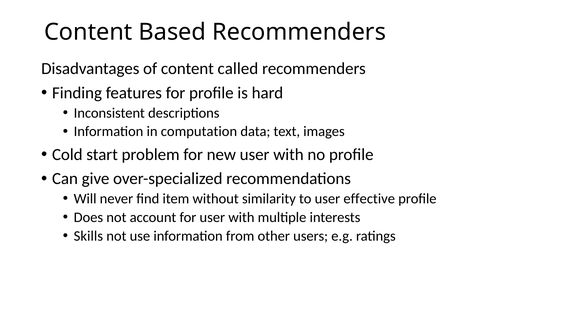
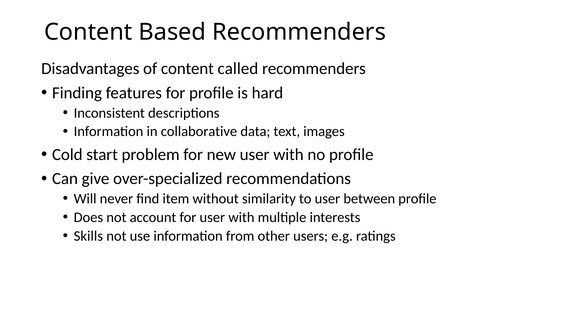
computation: computation -> collaborative (199, 131)
effective: effective -> between (369, 199)
